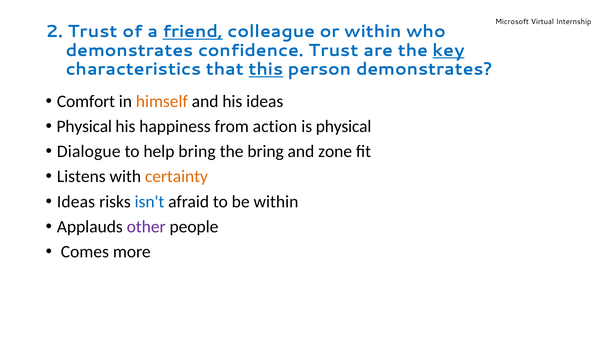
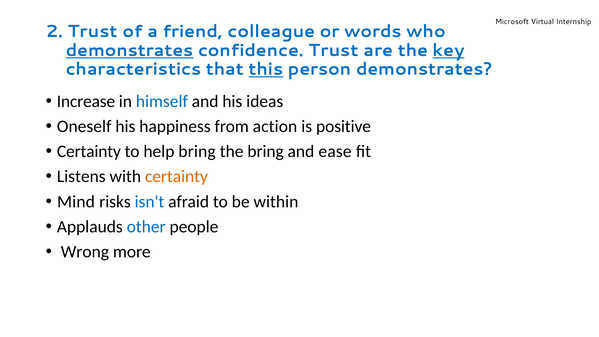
friend underline: present -> none (193, 32)
or within: within -> words (373, 32)
demonstrates underline: none -> present (130, 50)
Comfort: Comfort -> Increase (86, 101)
himself colour: orange -> blue (162, 101)
Physical: Physical -> Oneself (84, 126)
is physical: physical -> positive (344, 126)
Dialogue: Dialogue -> Certainty (89, 151)
zone: zone -> ease (335, 151)
Ideas: Ideas -> Mind (76, 202)
other colour: purple -> blue (146, 227)
Comes: Comes -> Wrong (85, 252)
